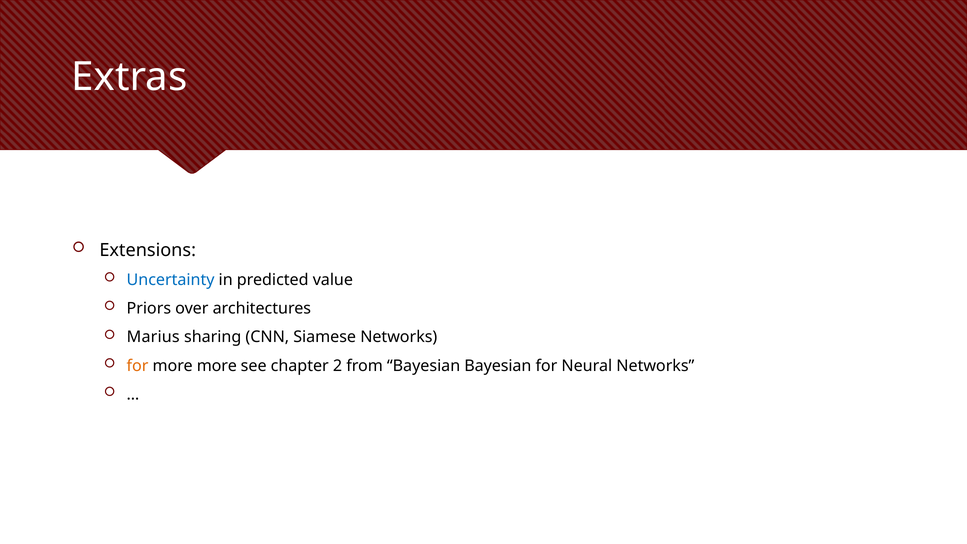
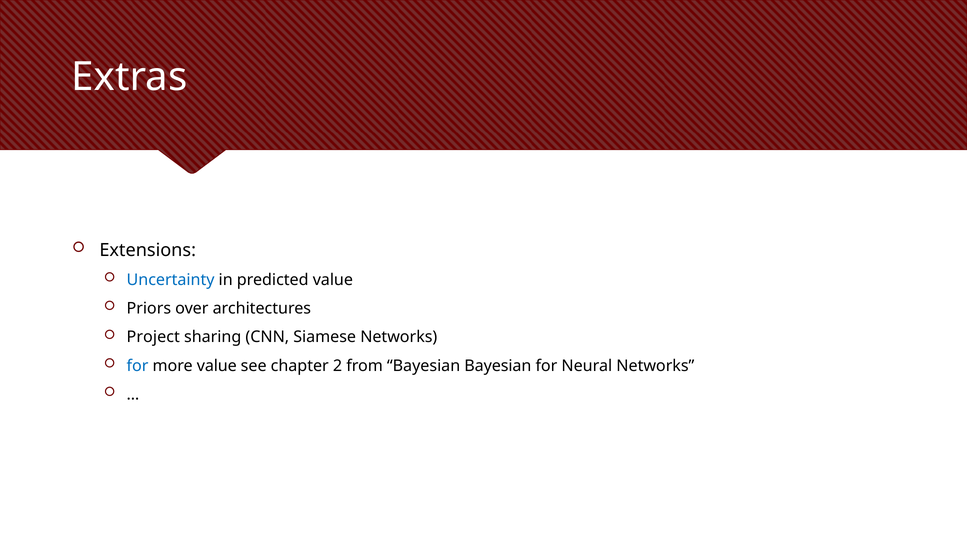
Marius: Marius -> Project (153, 337)
for colour: orange -> blue (138, 366)
more more: more -> value (217, 366)
